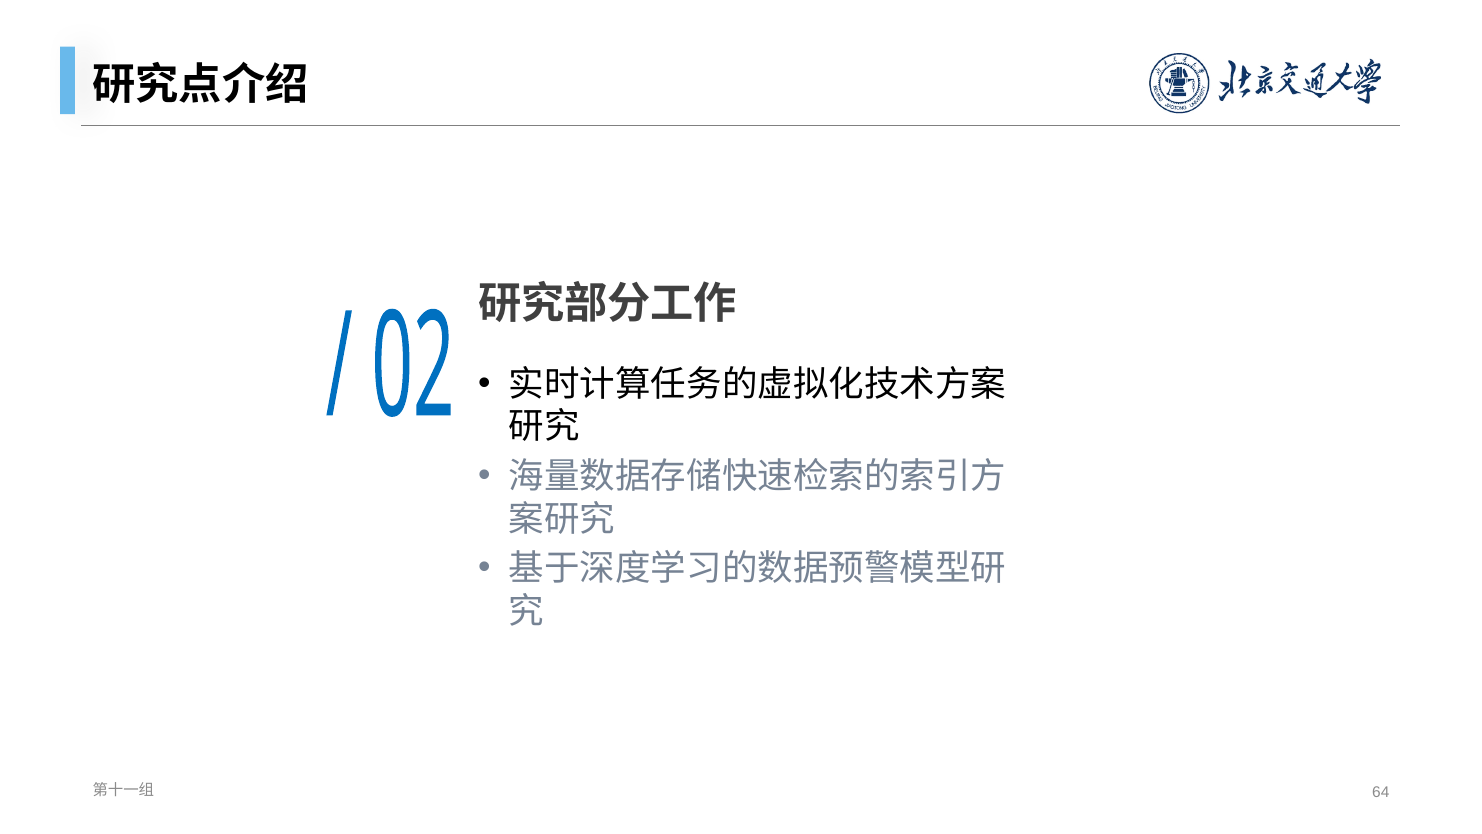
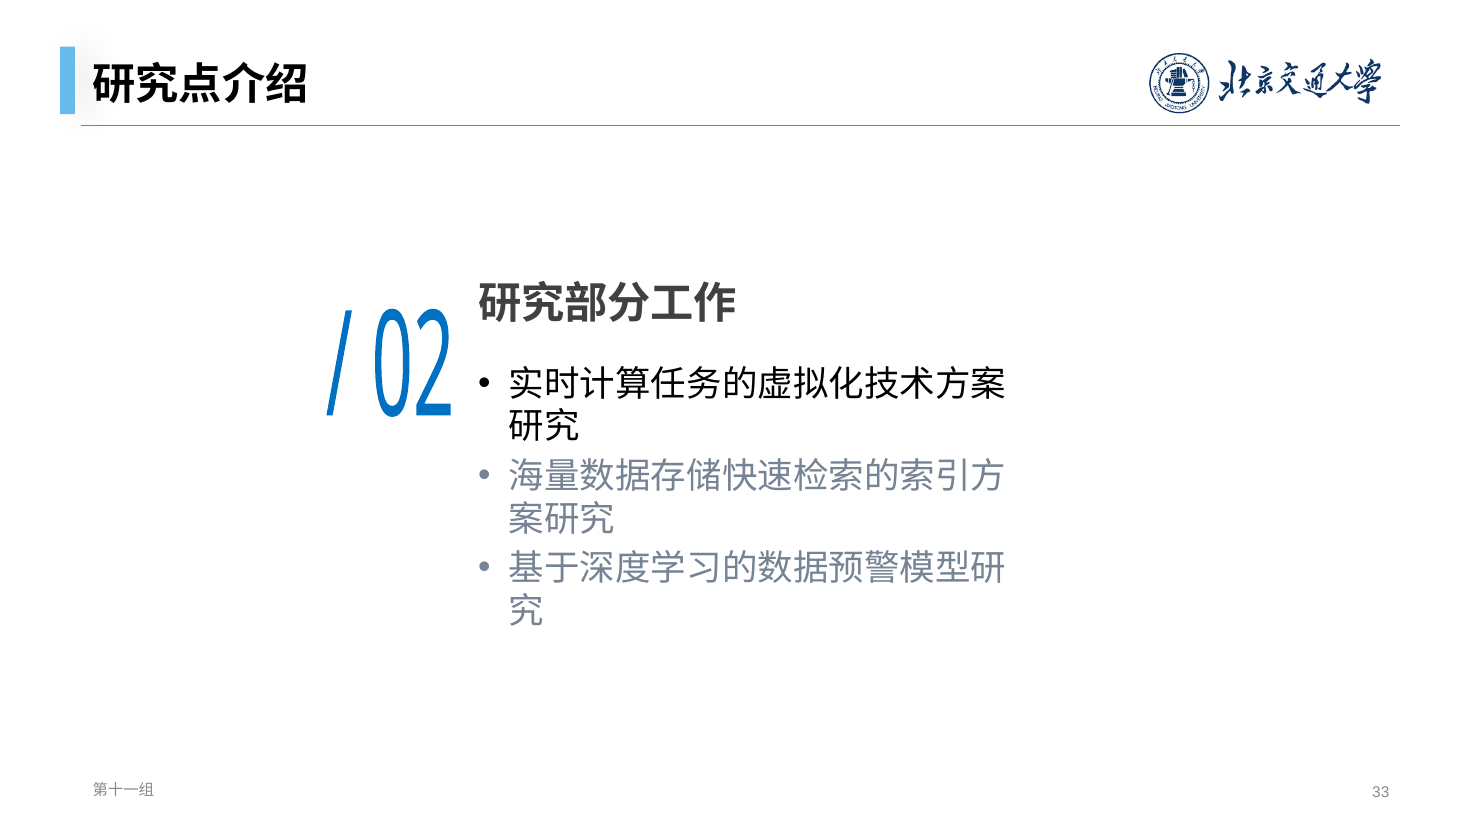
64: 64 -> 33 (1381, 792)
